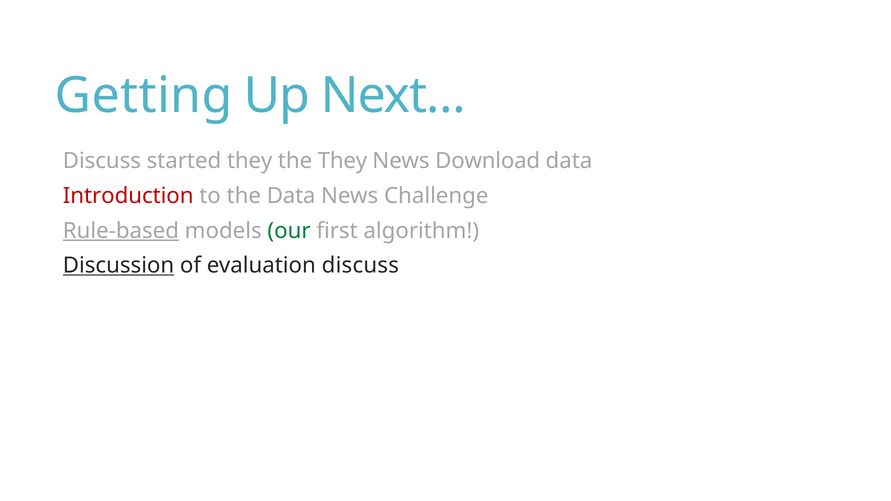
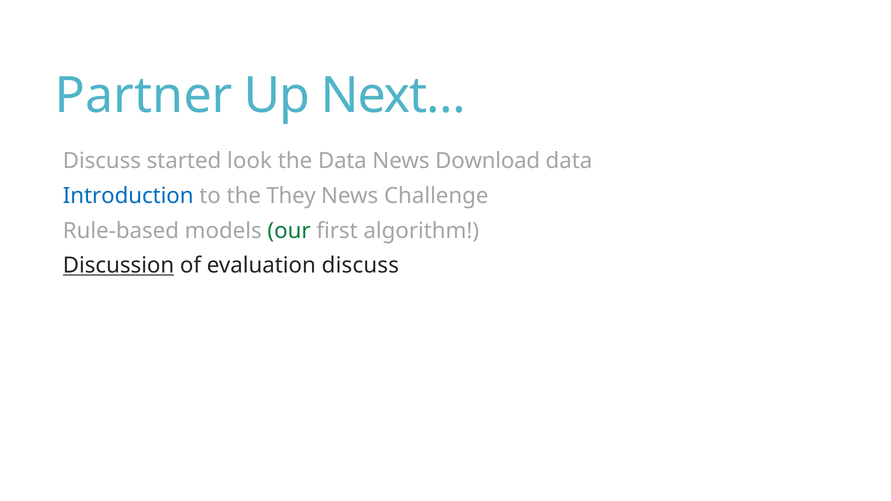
Getting: Getting -> Partner (144, 96)
started they: they -> look (250, 161)
the They: They -> Data (342, 161)
Introduction colour: red -> blue (128, 196)
the Data: Data -> They (291, 196)
Rule-based underline: present -> none (121, 231)
